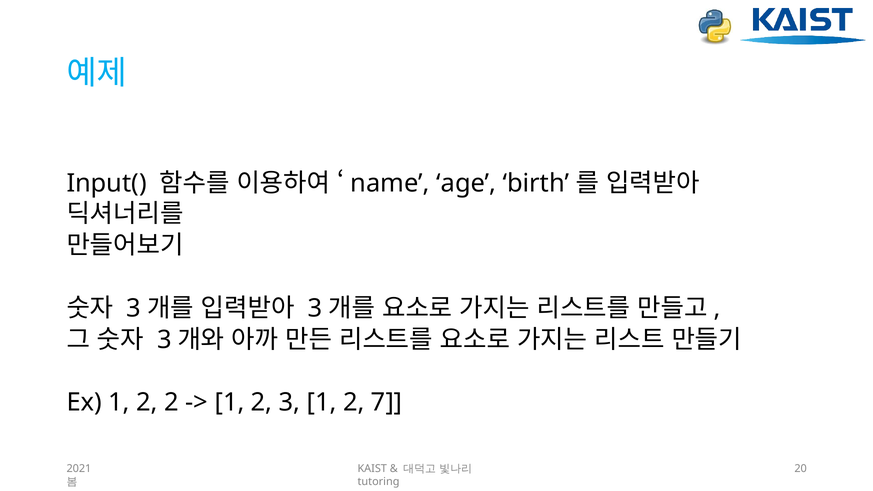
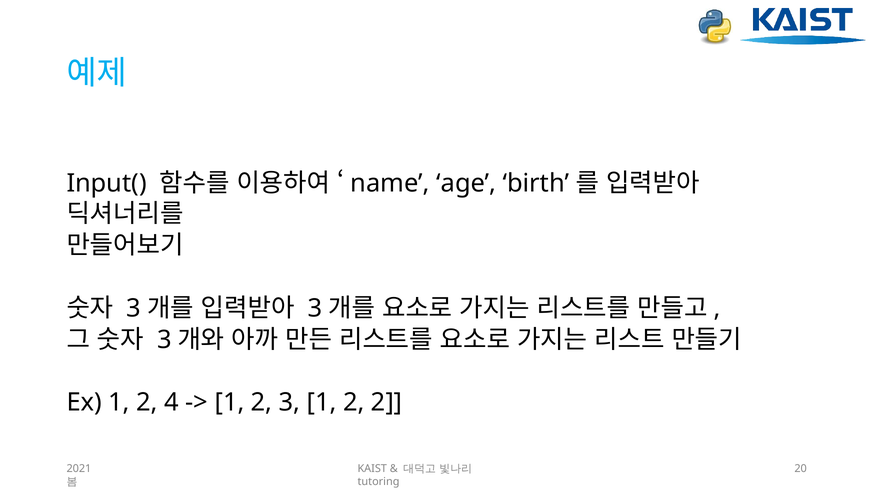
2 2: 2 -> 4 (171, 403)
2 7: 7 -> 2 (387, 403)
